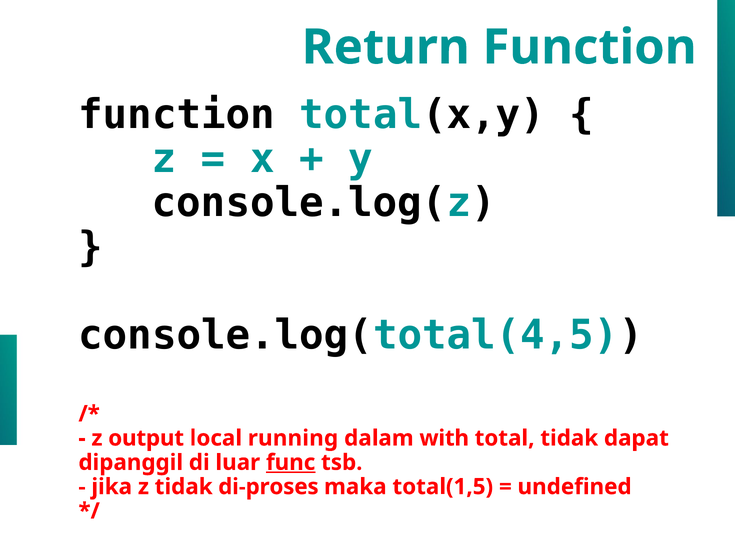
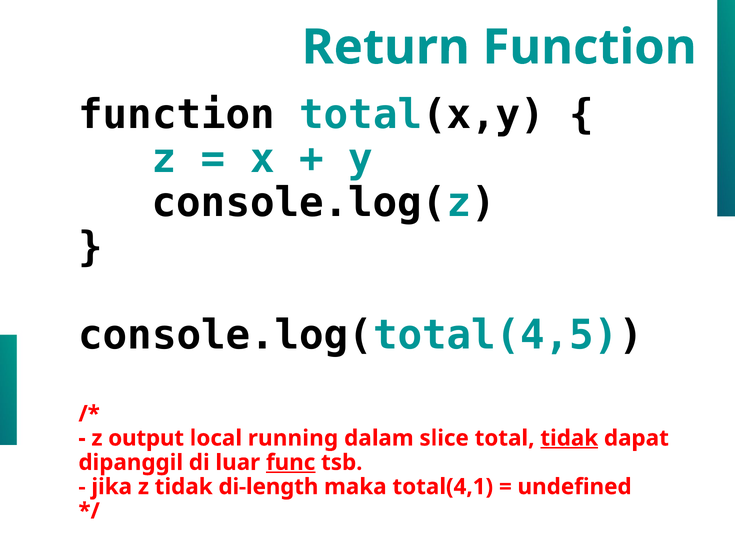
with: with -> slice (444, 438)
tidak underline: none -> present (569, 438)
di-proses: di-proses -> di-length (268, 486)
total(1,5: total(1,5 -> total(4,1 (443, 486)
